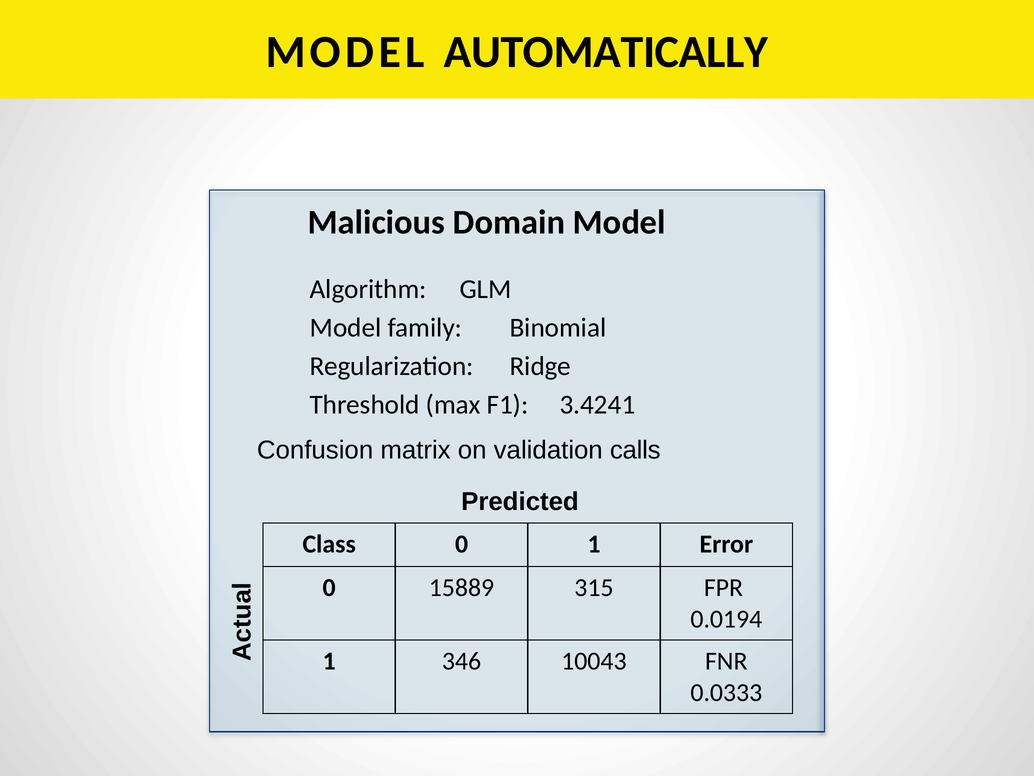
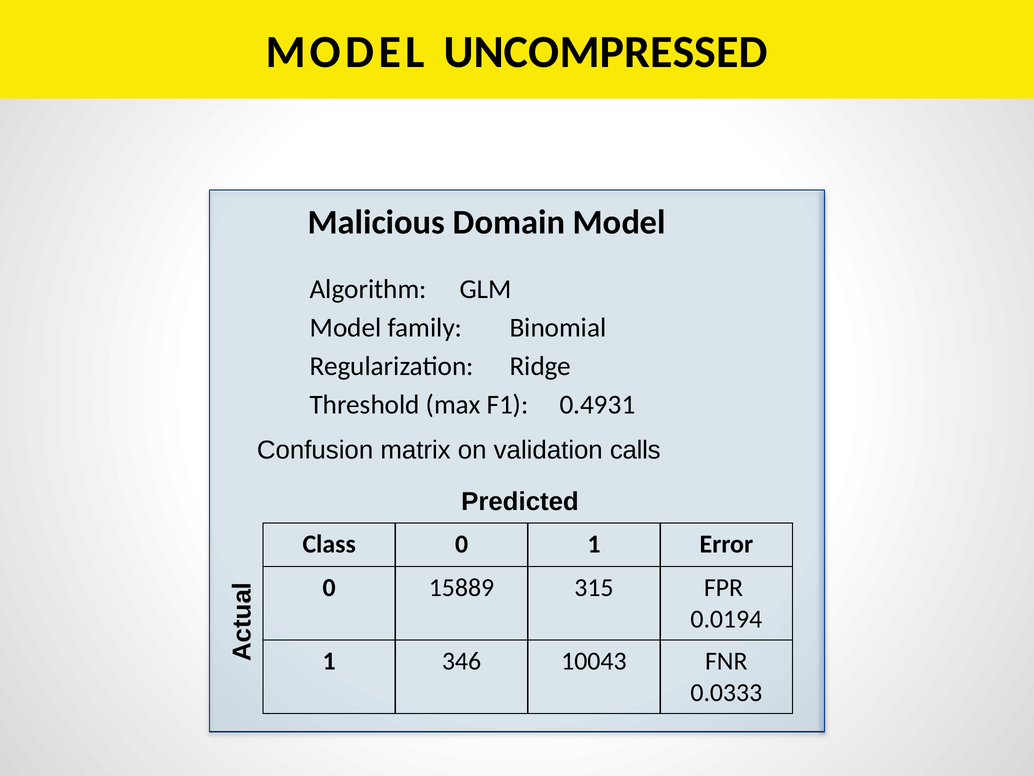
AUTOMATICALLY: AUTOMATICALLY -> UNCOMPRESSED (606, 52)
3.4241: 3.4241 -> 0.4931 (597, 404)
